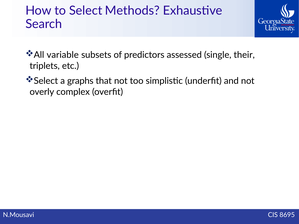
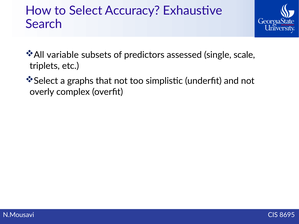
Methods: Methods -> Accuracy (132, 11)
their: their -> scale (244, 55)
